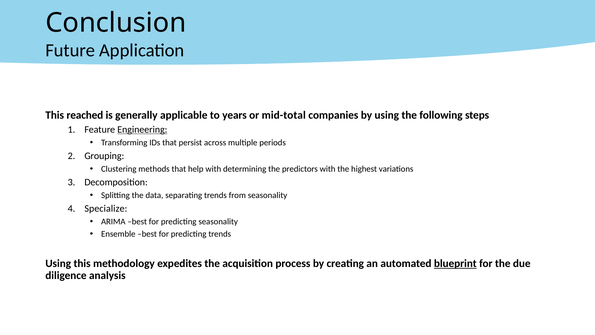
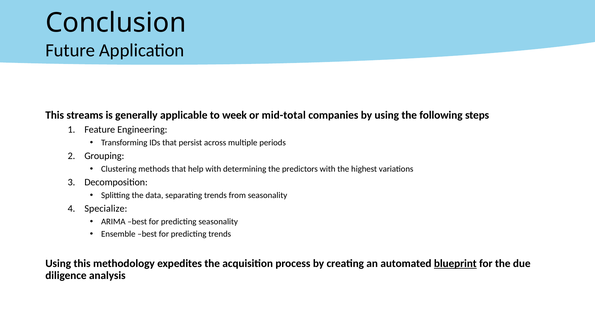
reached: reached -> streams (85, 115)
years: years -> week (235, 115)
Engineering underline: present -> none (142, 129)
